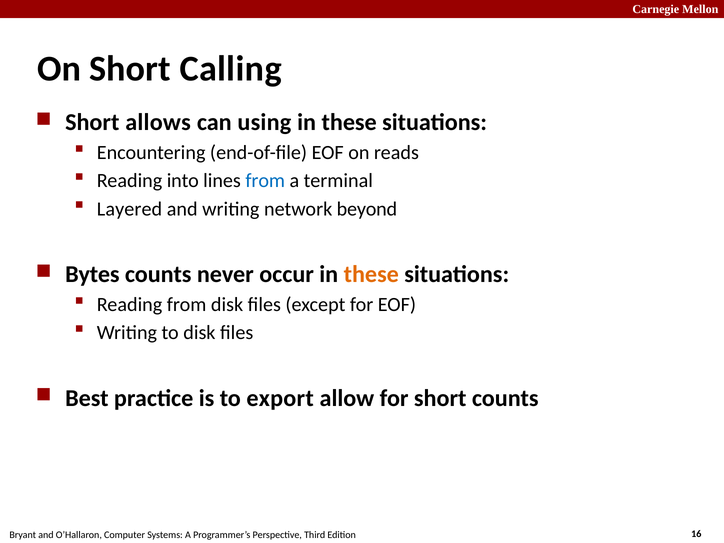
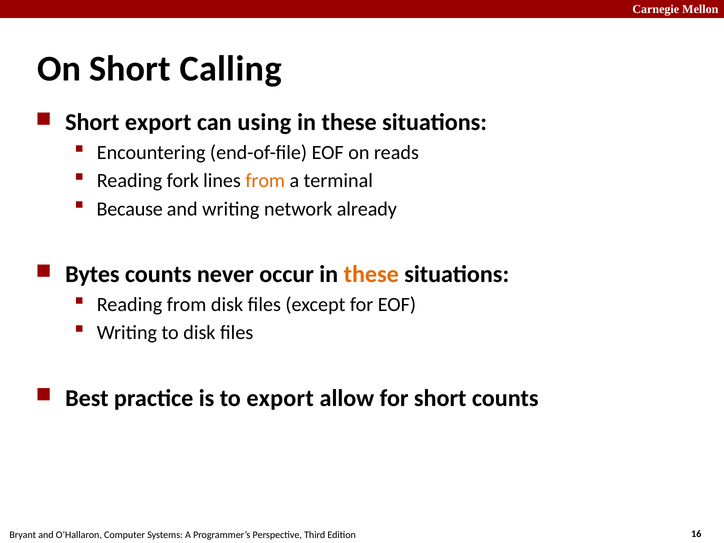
Short allows: allows -> export (158, 122)
into: into -> fork (183, 181)
from colour: blue -> orange (265, 181)
Layered: Layered -> Because (130, 209)
beyond: beyond -> already (367, 209)
